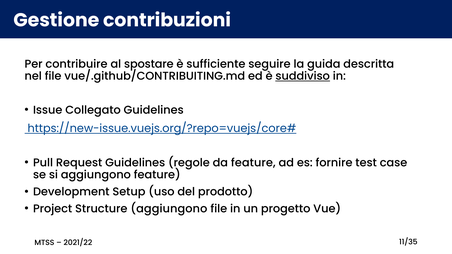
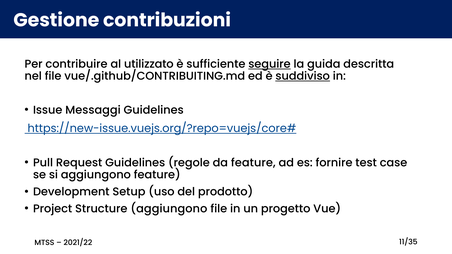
spostare: spostare -> utilizzato (149, 64)
seguire underline: none -> present (270, 64)
Collegato: Collegato -> Messaggi (93, 110)
